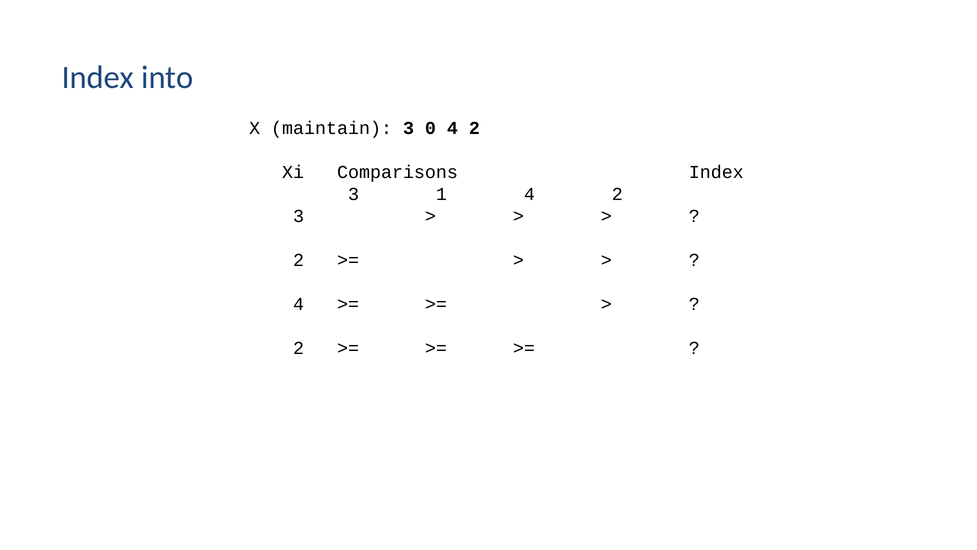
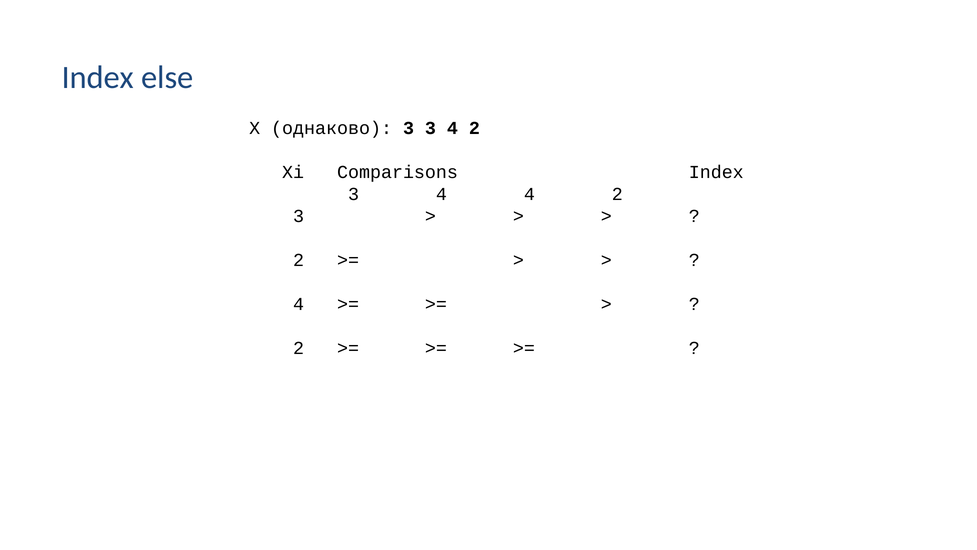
into: into -> else (167, 77)
maintain: maintain -> однаково (332, 128)
3 0: 0 -> 3 (430, 128)
1: 1 -> 4 (441, 194)
